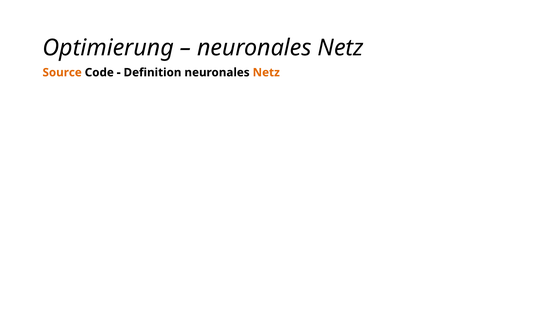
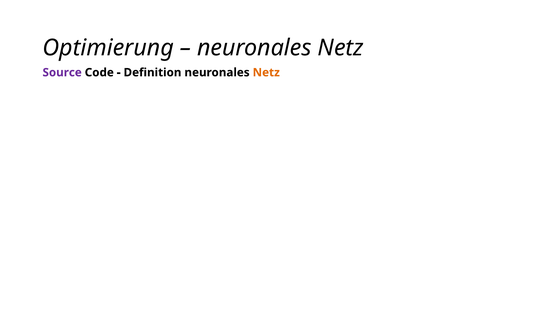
Source colour: orange -> purple (62, 72)
